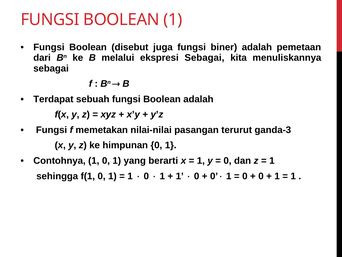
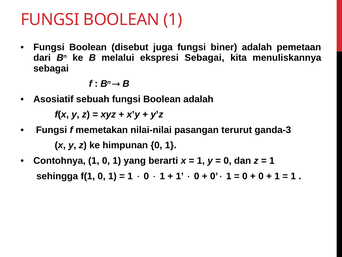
Terdapat: Terdapat -> Asosiatif (53, 99)
